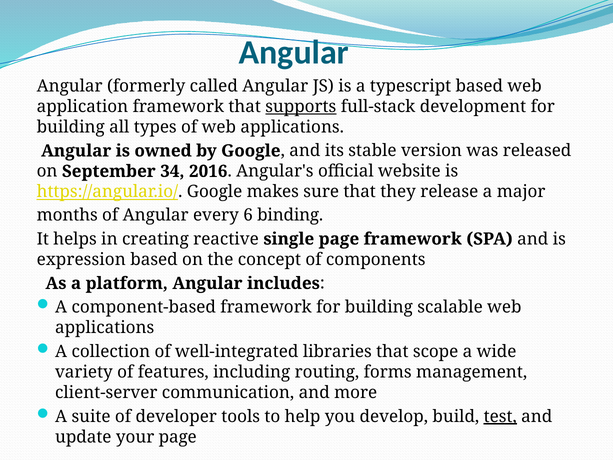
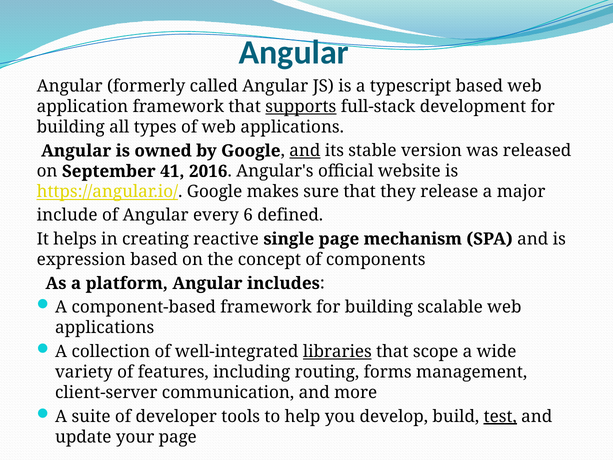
and underline: none -> present (305, 151)
34: 34 -> 41 (172, 171)
months: months -> include (67, 215)
binding: binding -> defined (290, 215)
page framework: framework -> mechanism (413, 239)
libraries underline: none -> present (337, 351)
